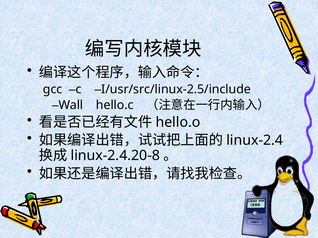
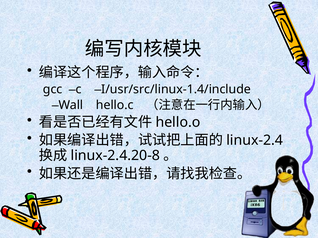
I/usr/src/linux-2.5/include: I/usr/src/linux-2.5/include -> I/usr/src/linux-1.4/include (176, 90)
